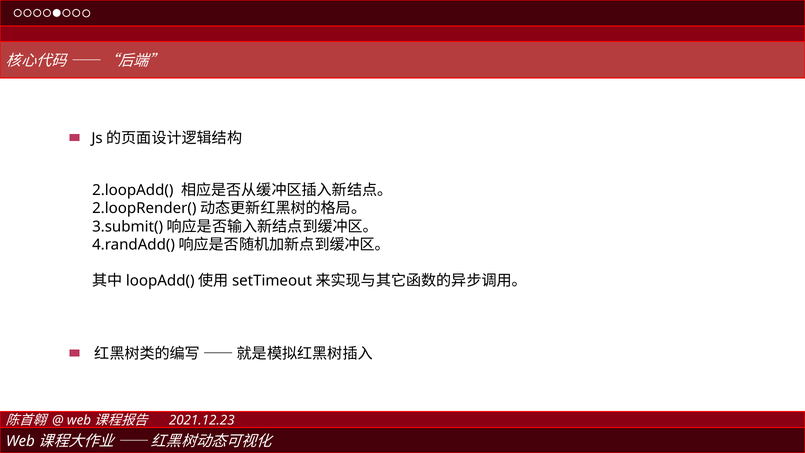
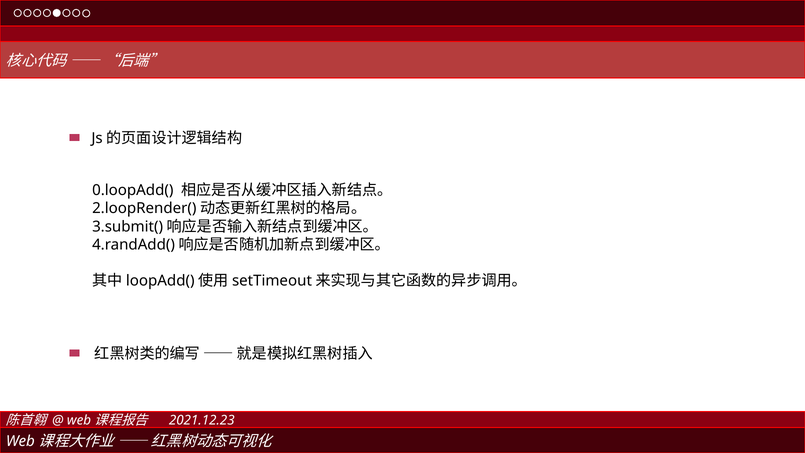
2.loopAdd(: 2.loopAdd( -> 0.loopAdd( (133, 190)
